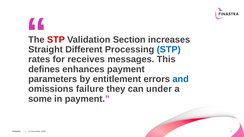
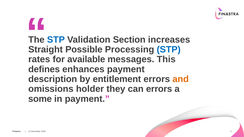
STP colour: red -> blue (56, 40)
Different: Different -> Possible (84, 50)
receives: receives -> available (86, 59)
parameters: parameters -> description (53, 79)
and colour: blue -> orange (181, 79)
failure: failure -> holder (90, 89)
can under: under -> errors (159, 89)
